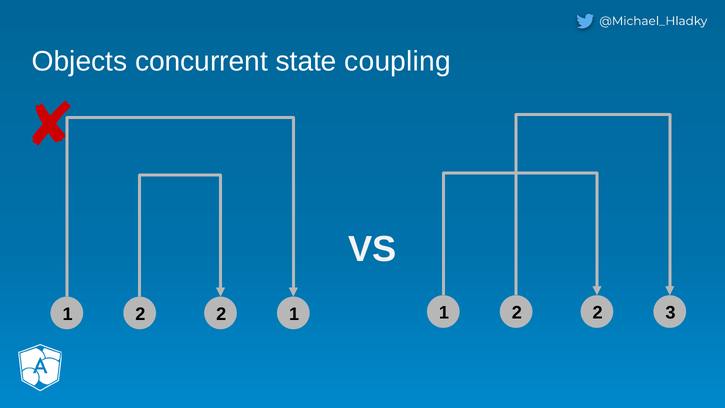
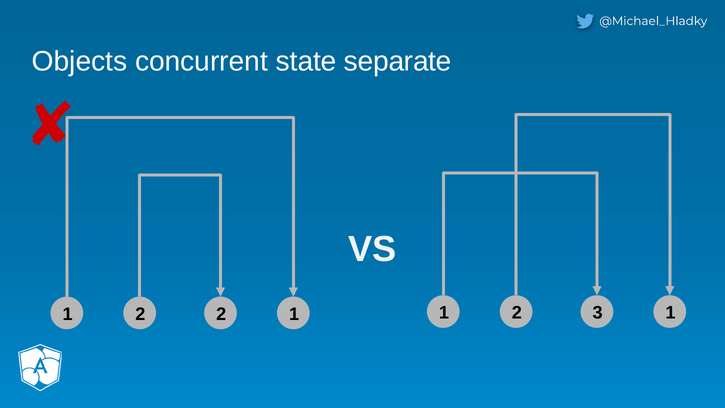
coupling: coupling -> separate (398, 61)
3: 3 -> 1 (670, 313)
2 1 2: 2 -> 3 (598, 313)
